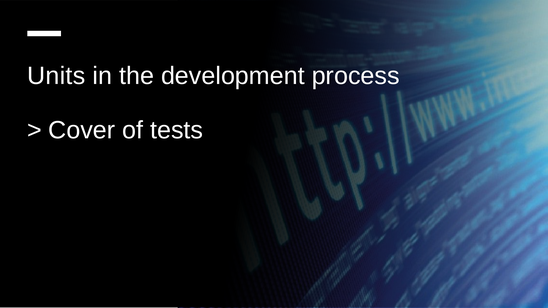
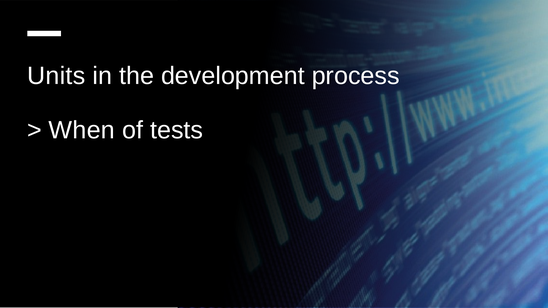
Cover: Cover -> When (82, 130)
